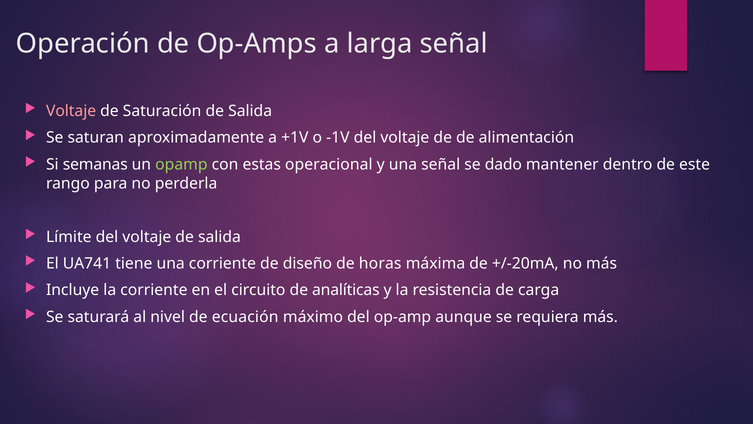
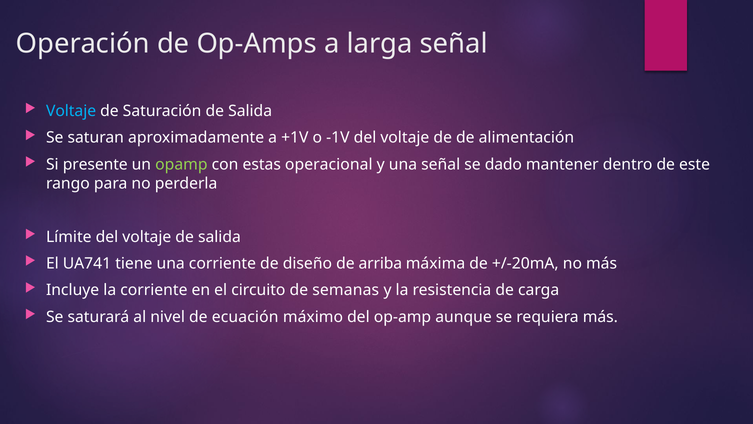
Voltaje colour: pink -> light blue (71, 111)
semanas: semanas -> presente (95, 164)
horas: horas -> arriba (380, 263)
analíticas: analíticas -> semanas (346, 290)
